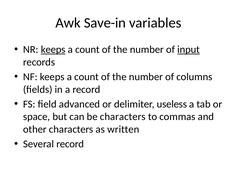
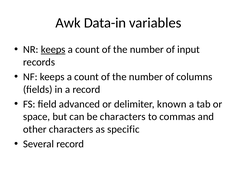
Save-in: Save-in -> Data-in (105, 23)
input underline: present -> none (189, 50)
useless: useless -> known (172, 105)
written: written -> specific (123, 130)
